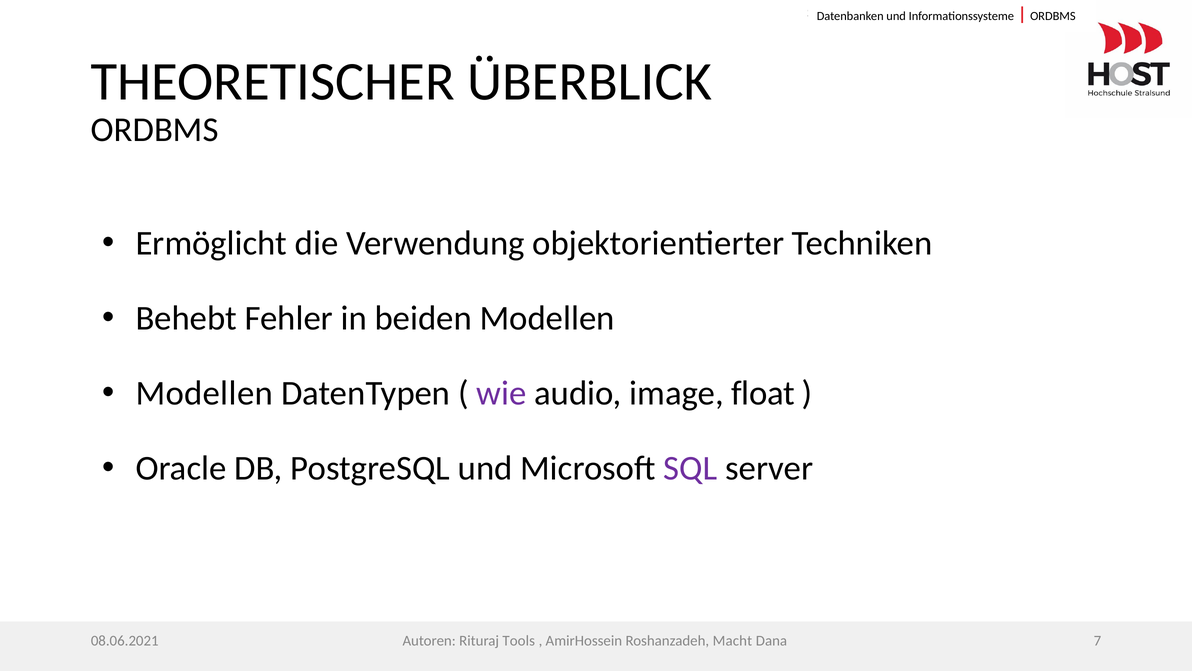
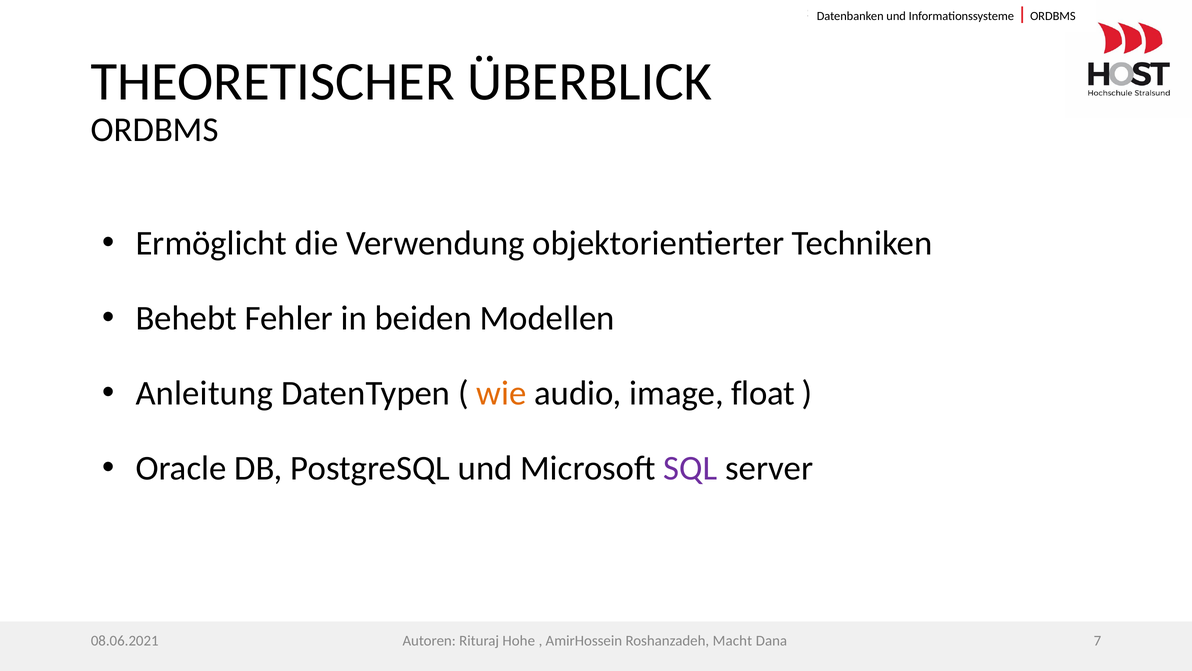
Modellen: Modellen -> Anleitung (204, 393)
wie colour: purple -> orange (501, 393)
Tools: Tools -> Hohe (519, 640)
